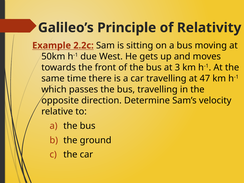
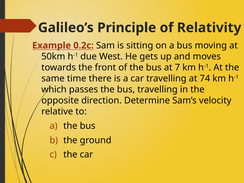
2.2c: 2.2c -> 0.2c (84, 45)
3: 3 -> 7 (177, 67)
47: 47 -> 74 (205, 78)
